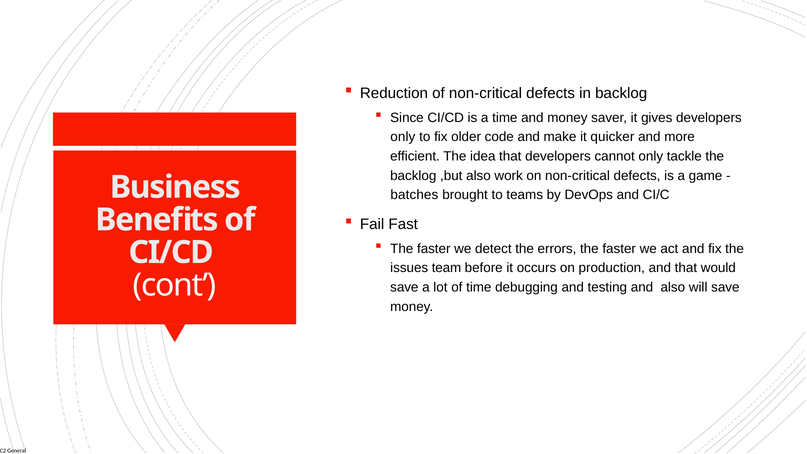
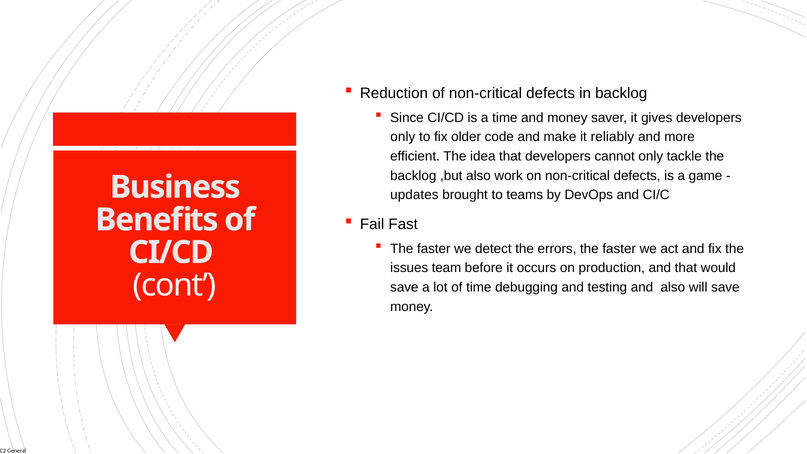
quicker: quicker -> reliably (612, 137)
batches: batches -> updates (414, 195)
